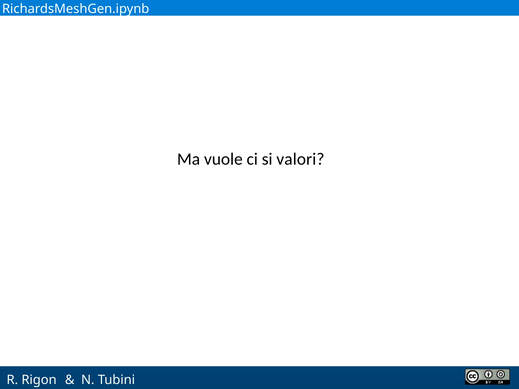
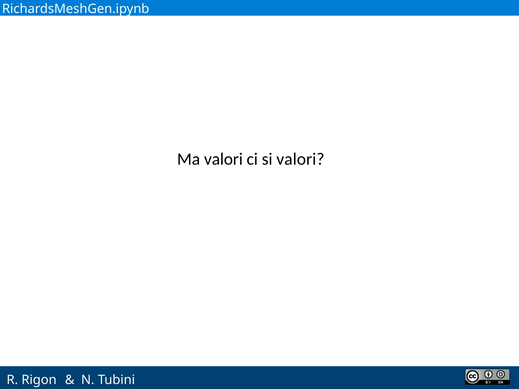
Ma vuole: vuole -> valori (223, 159)
